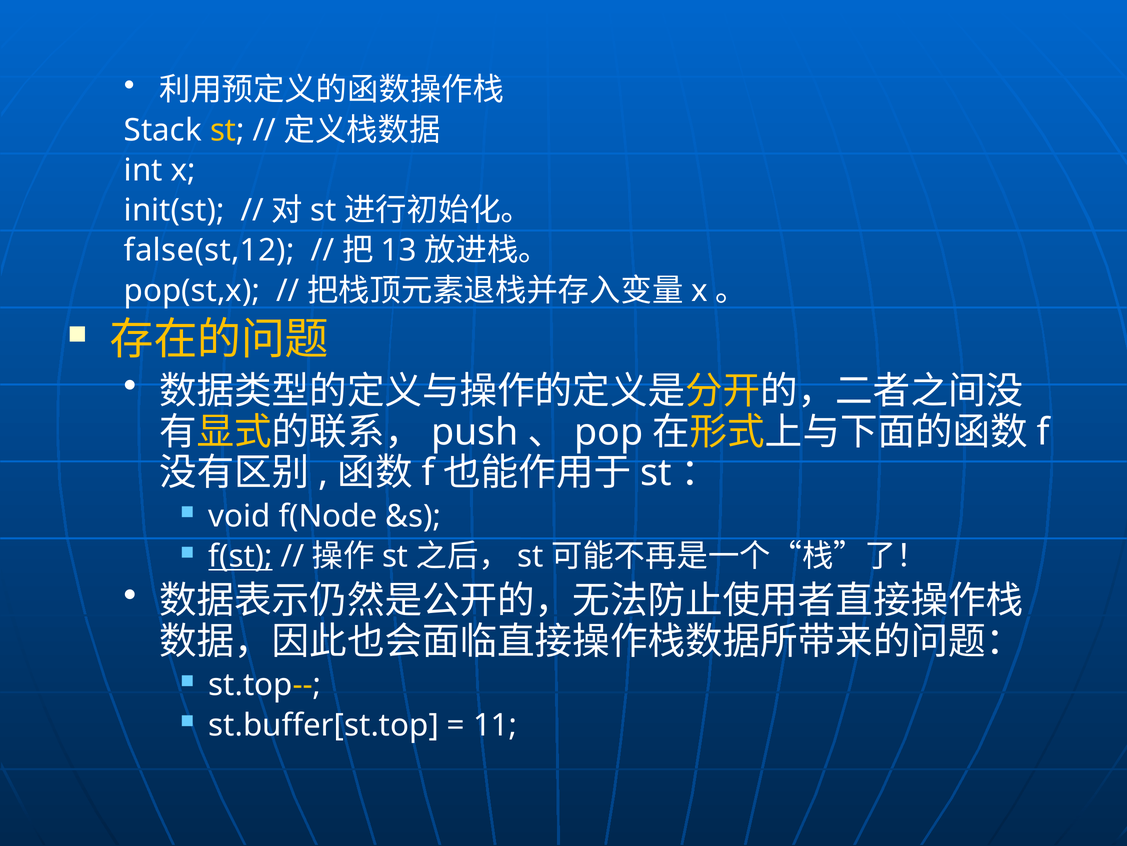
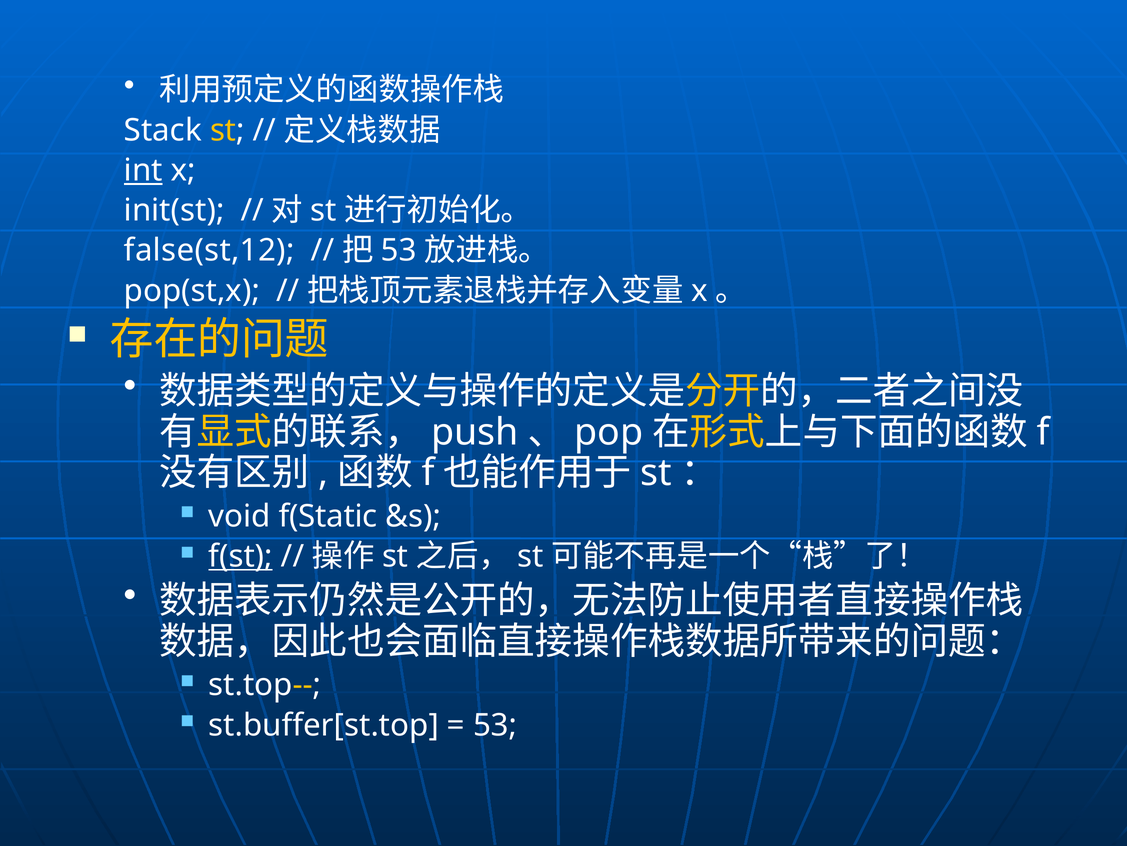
int underline: none -> present (143, 170)
13: 13 -> 53 (399, 250)
f(Node: f(Node -> f(Static (328, 516)
11: 11 -> 53 (495, 725)
